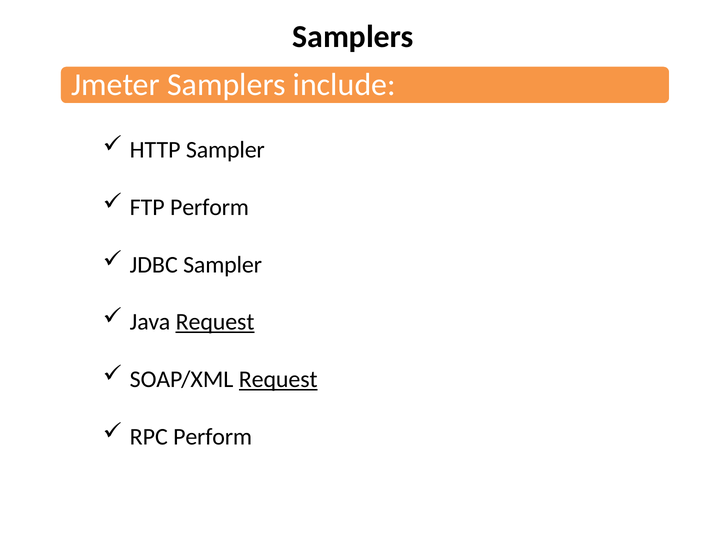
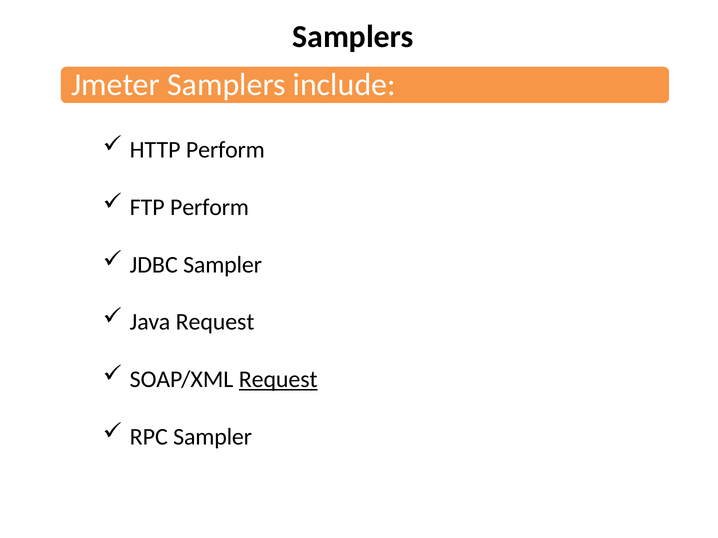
HTTP Sampler: Sampler -> Perform (225, 150)
Request underline: present -> none (215, 322)
RPC Perform: Perform -> Sampler (213, 437)
